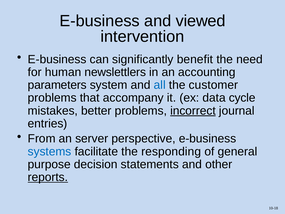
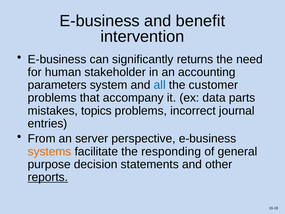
viewed: viewed -> benefit (200, 21)
benefit: benefit -> returns (195, 59)
newslettlers: newslettlers -> stakeholder (115, 72)
cycle: cycle -> parts (242, 98)
better: better -> topics (96, 111)
incorrect underline: present -> none (193, 111)
systems colour: blue -> orange (50, 151)
